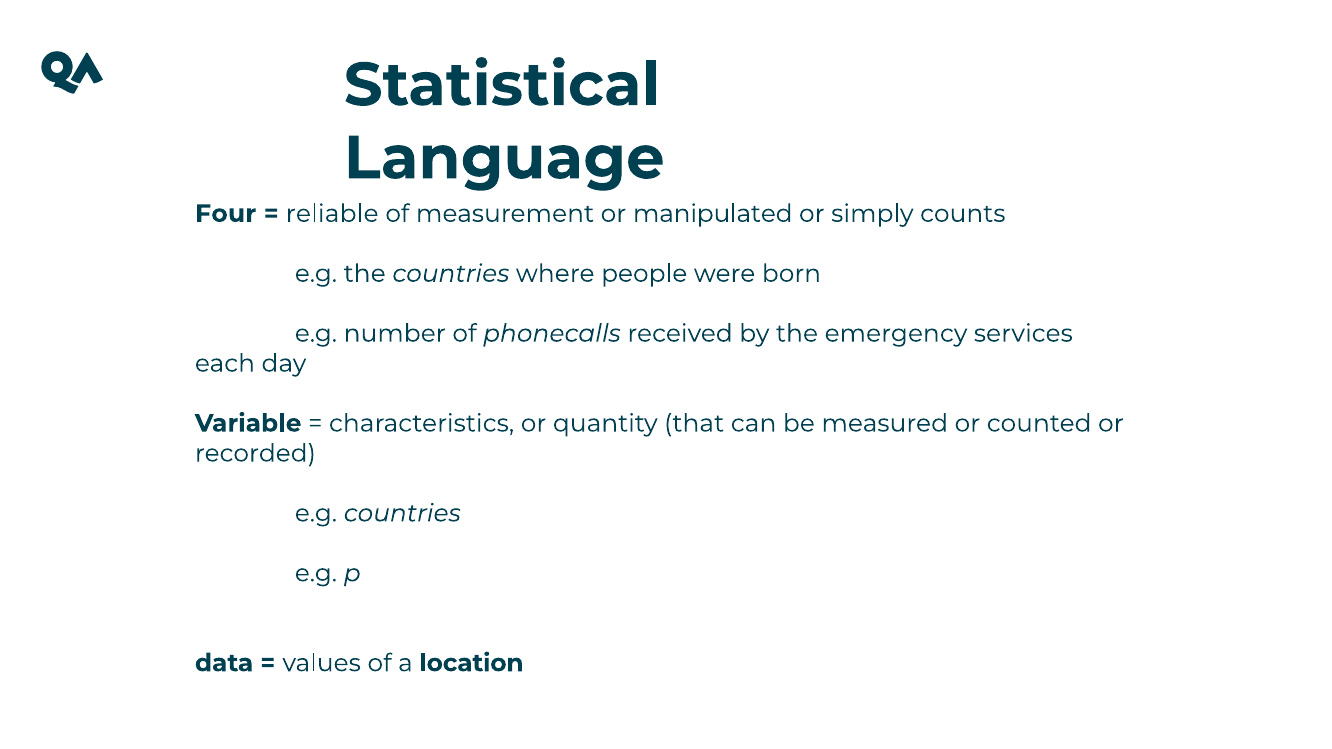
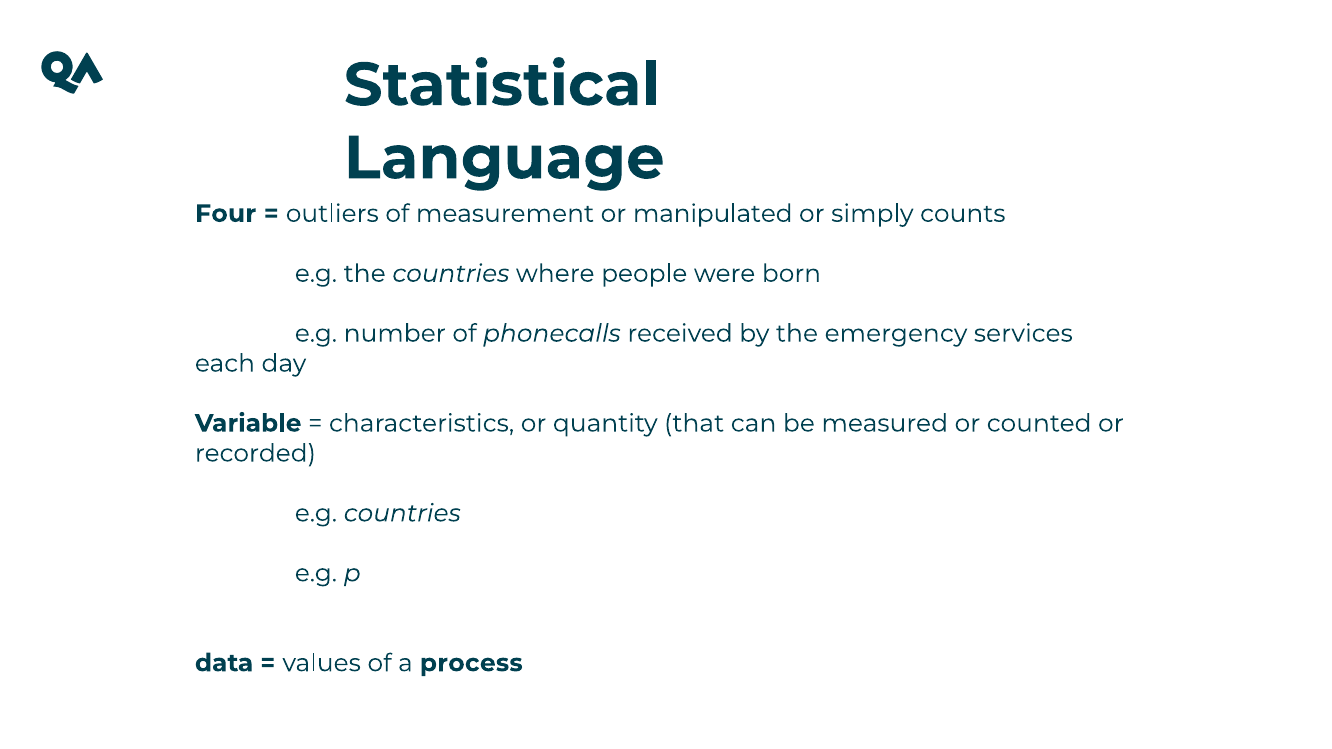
reliable: reliable -> outliers (332, 214)
location: location -> process (471, 663)
